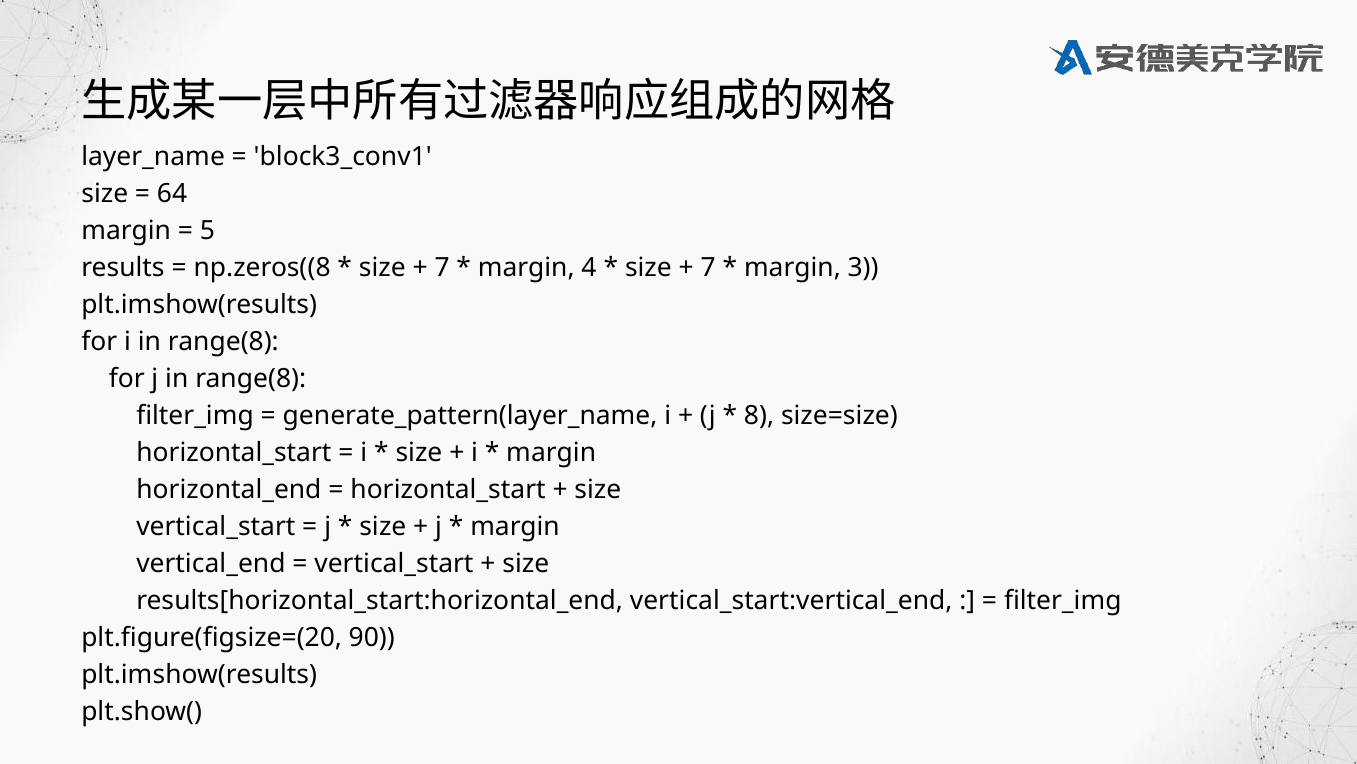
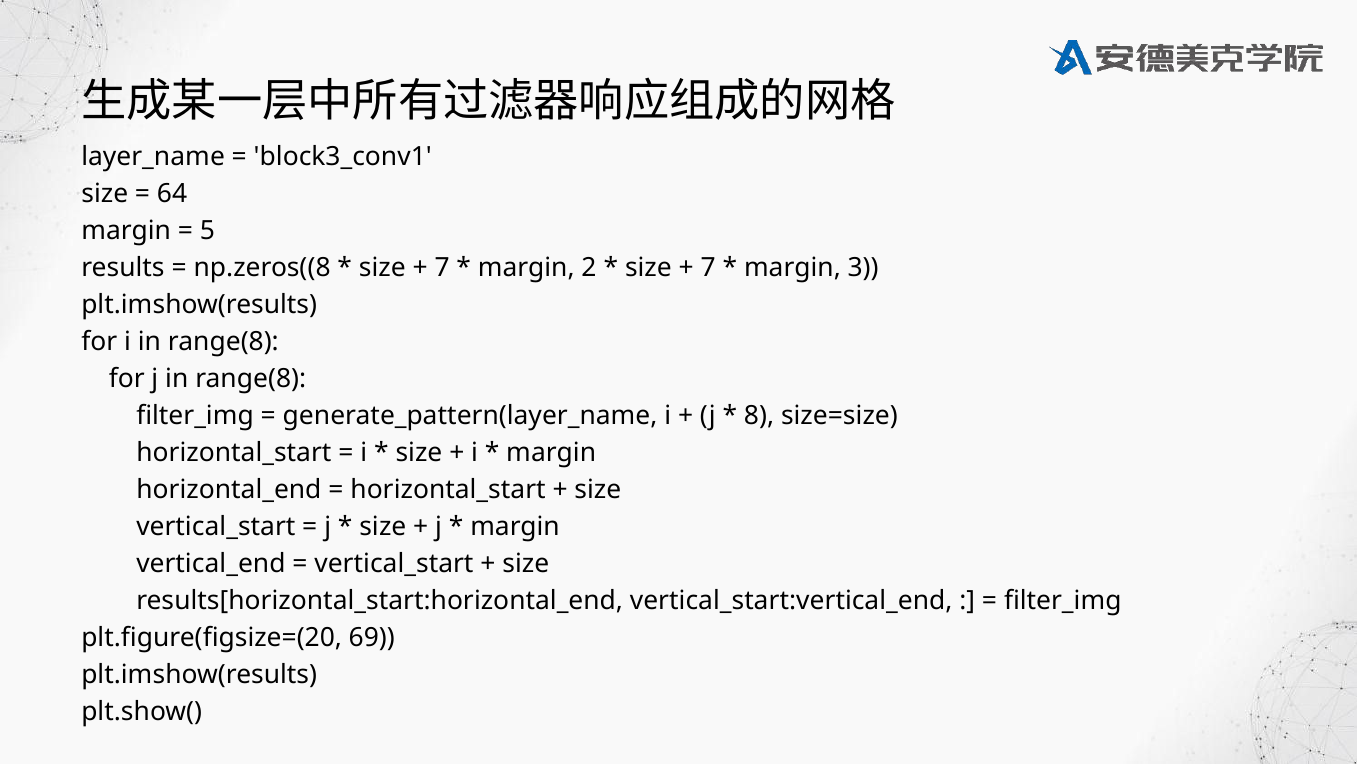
4: 4 -> 2 (589, 267)
90: 90 -> 69 (372, 637)
